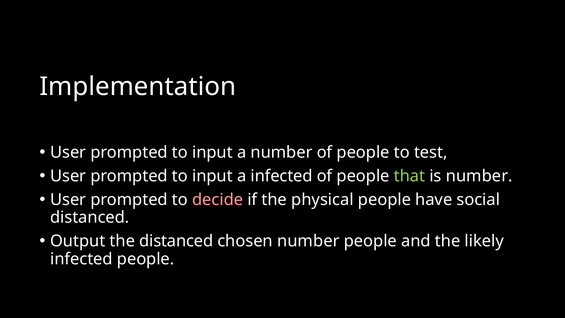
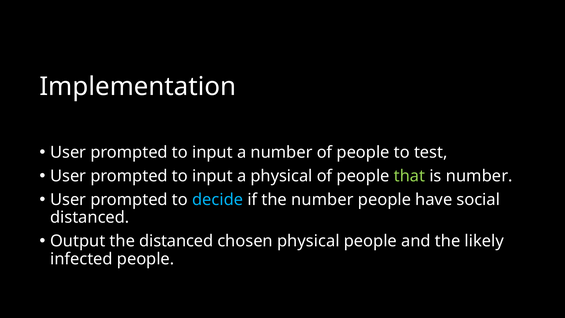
a infected: infected -> physical (282, 176)
decide colour: pink -> light blue (218, 200)
the physical: physical -> number (322, 200)
chosen number: number -> physical (308, 241)
